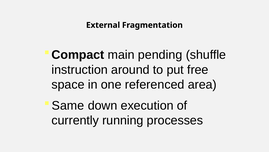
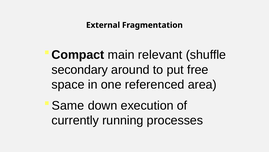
pending: pending -> relevant (160, 55)
instruction: instruction -> secondary (80, 69)
